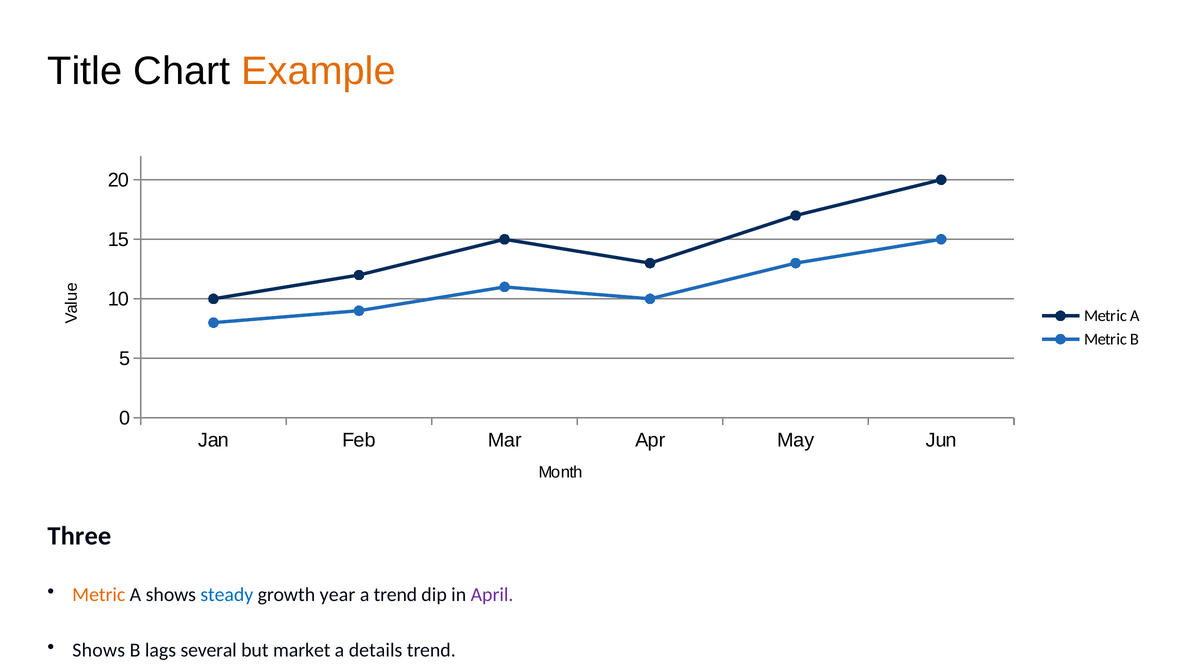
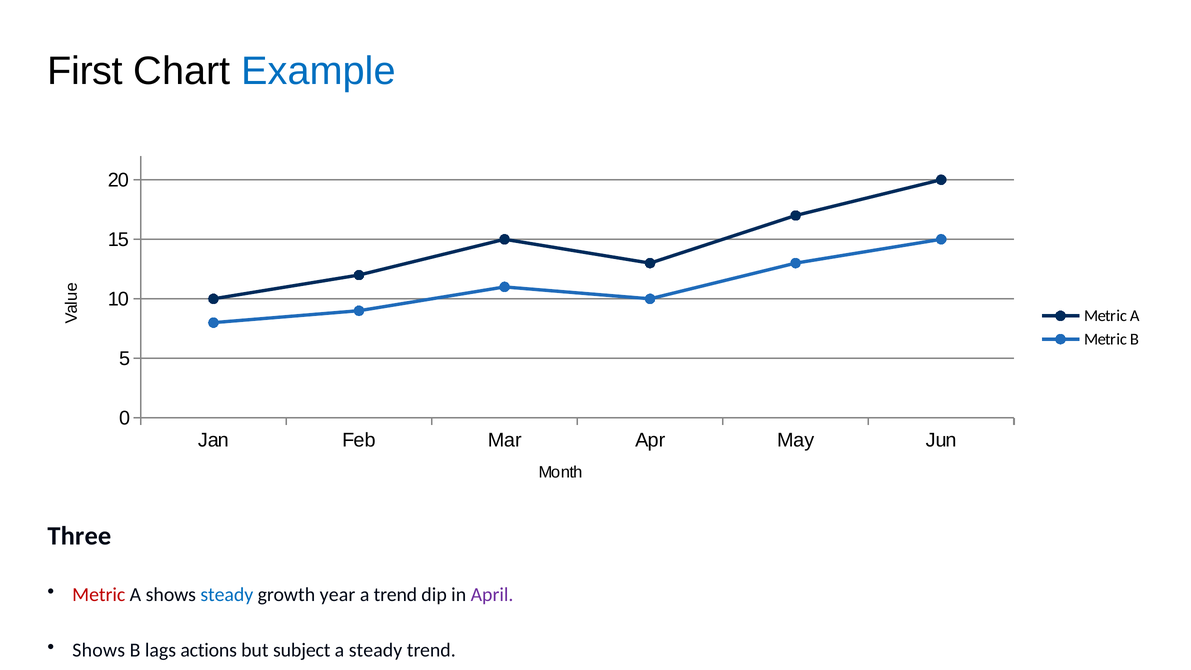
Title: Title -> First (85, 71)
Example colour: orange -> blue (319, 71)
Metric colour: orange -> red (99, 595)
several: several -> actions (209, 650)
market: market -> subject (302, 650)
a details: details -> steady (376, 650)
